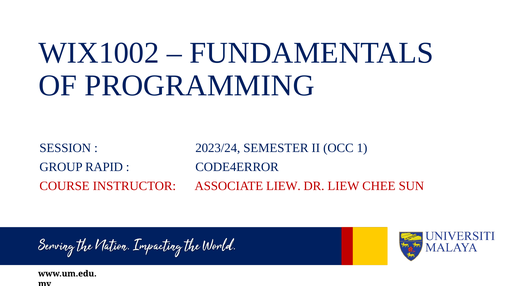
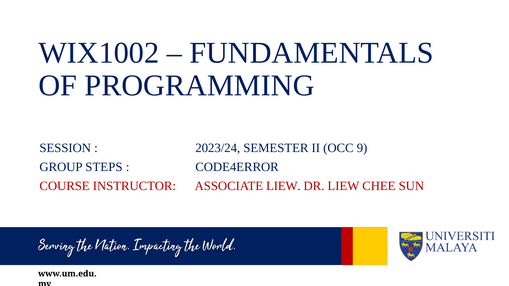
1: 1 -> 9 (362, 148)
RAPID: RAPID -> STEPS (104, 167)
